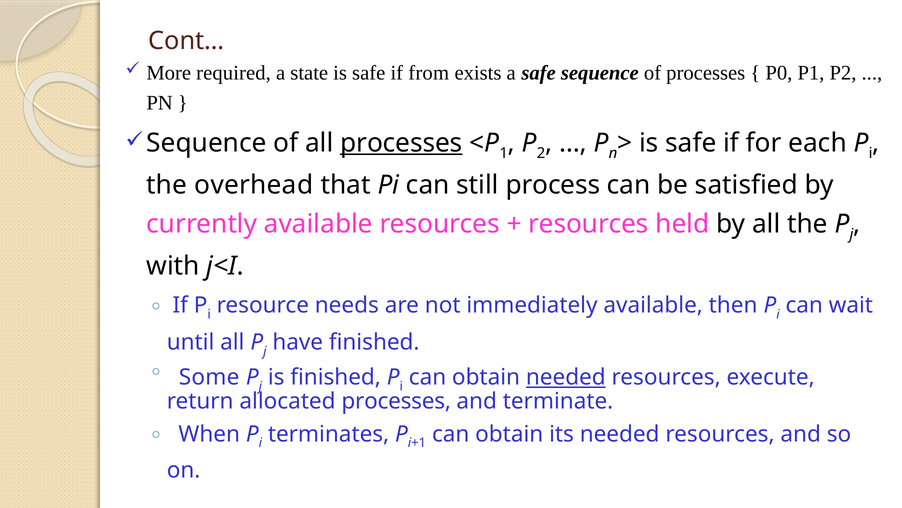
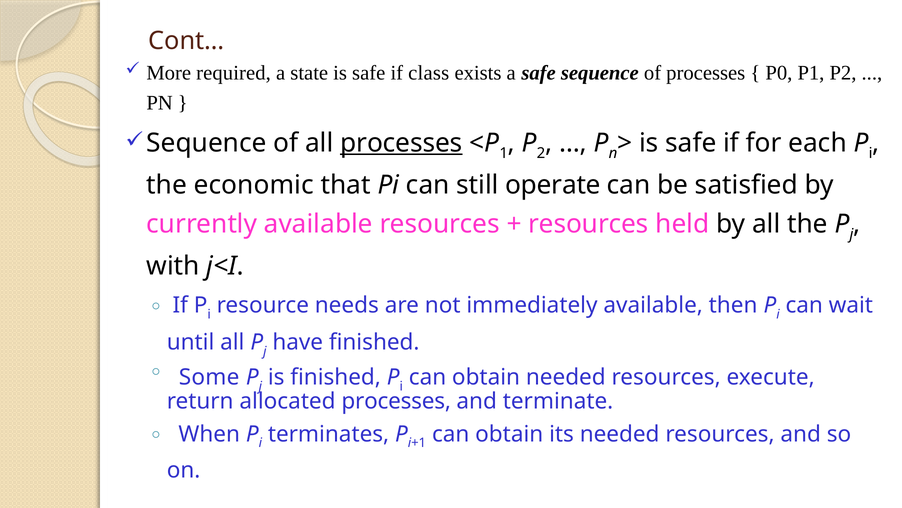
from: from -> class (429, 73)
overhead: overhead -> economic (254, 185)
process: process -> operate (553, 185)
needed underline: present -> none (566, 377)
